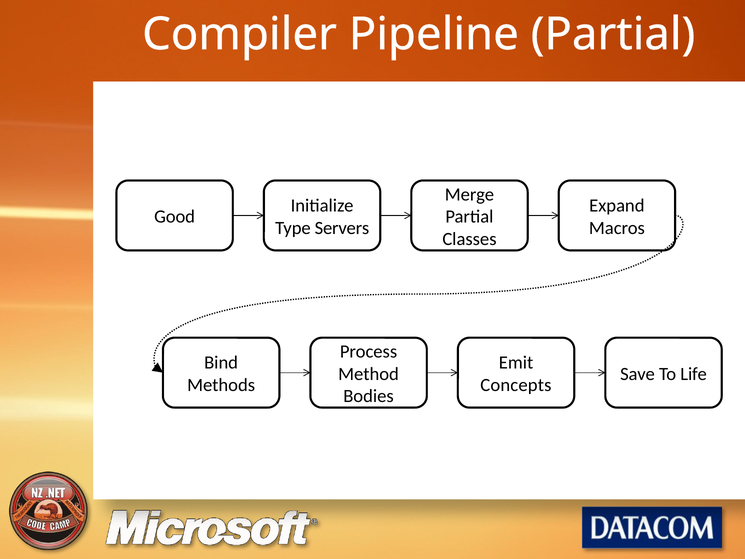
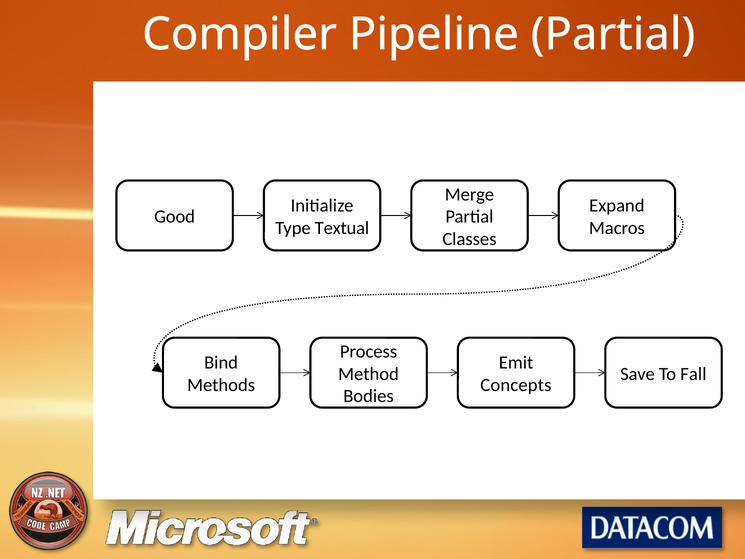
Servers: Servers -> Textual (342, 228)
Life: Life -> Fall (693, 374)
